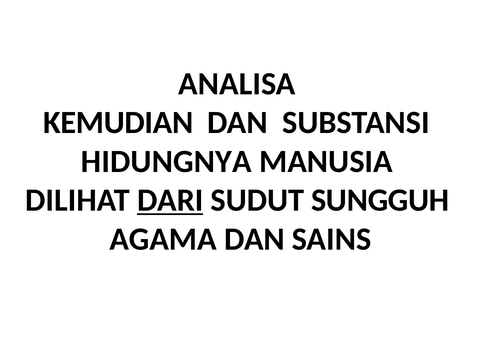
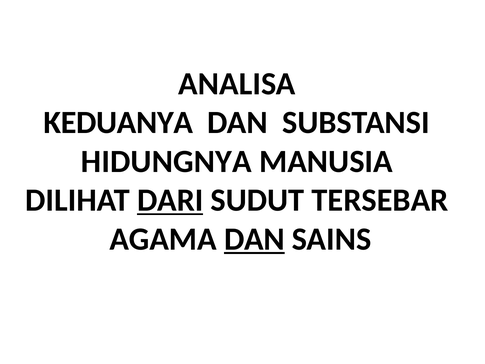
KEMUDIAN: KEMUDIAN -> KEDUANYA (118, 122)
SUNGGUH: SUNGGUH -> TERSEBAR (380, 200)
DAN underline: none -> present (254, 239)
